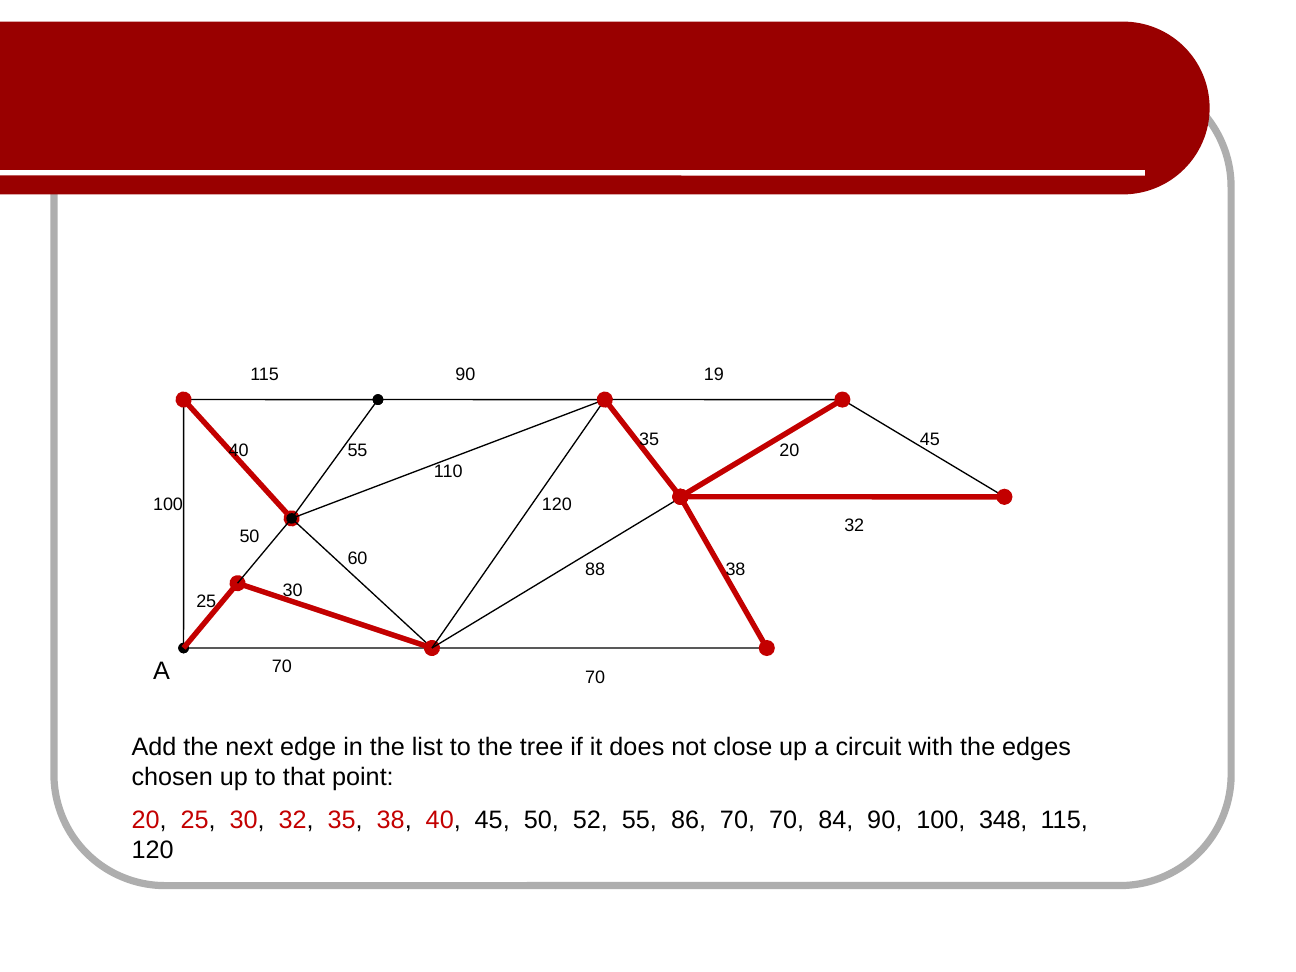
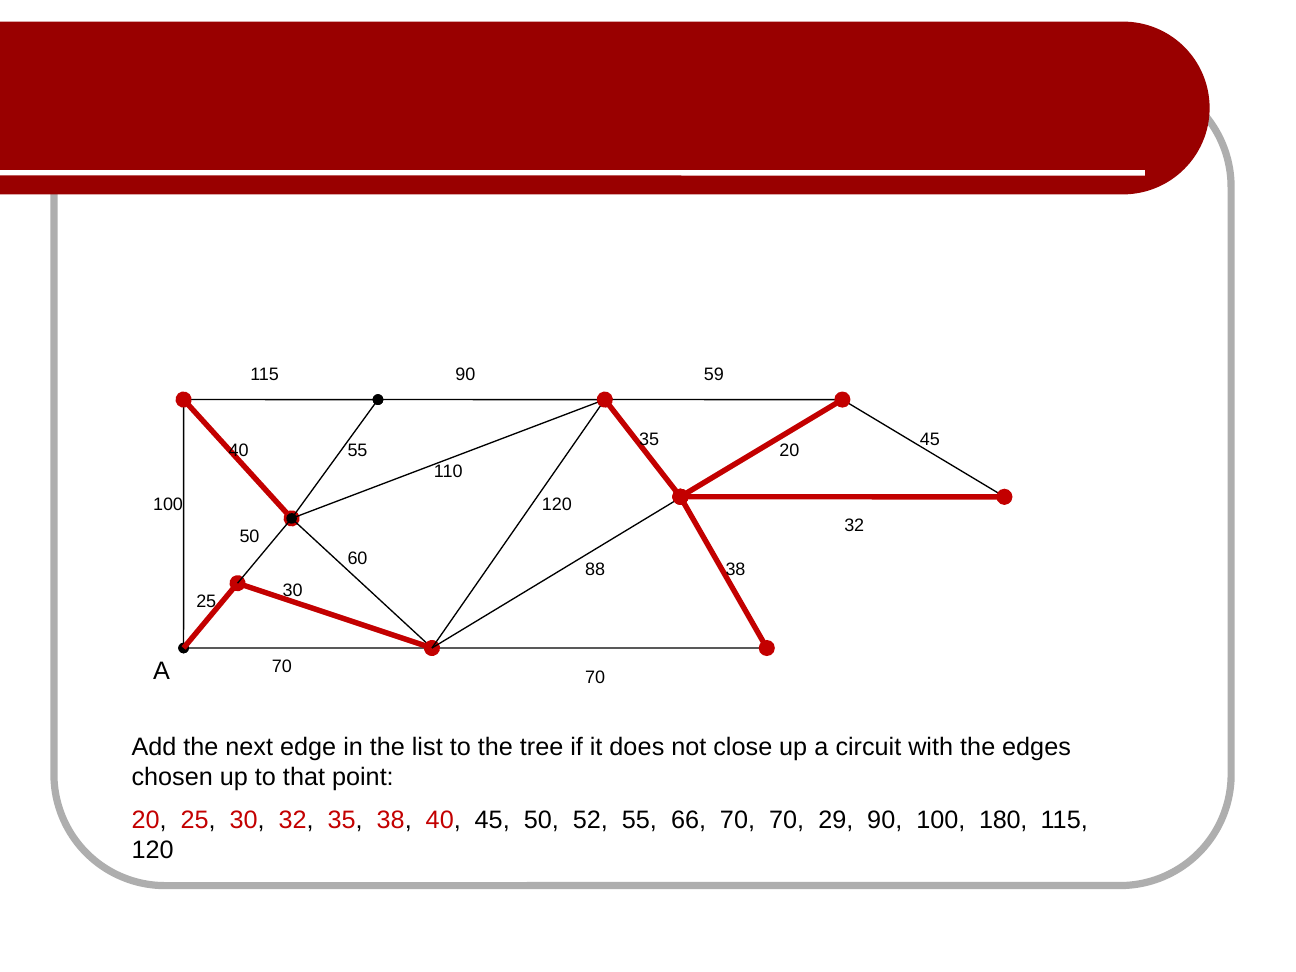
19: 19 -> 59 (714, 375)
86: 86 -> 66 (689, 820)
84: 84 -> 29 (836, 820)
348: 348 -> 180 (1003, 820)
